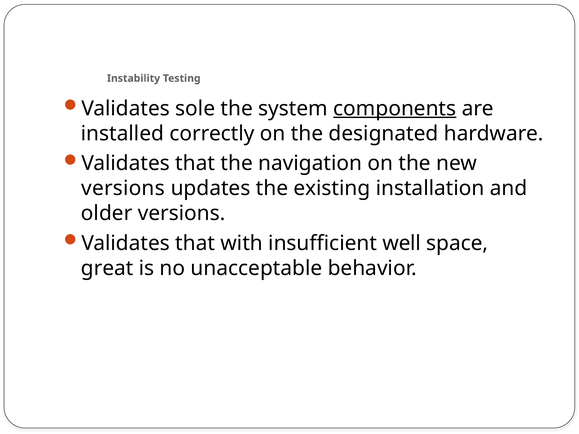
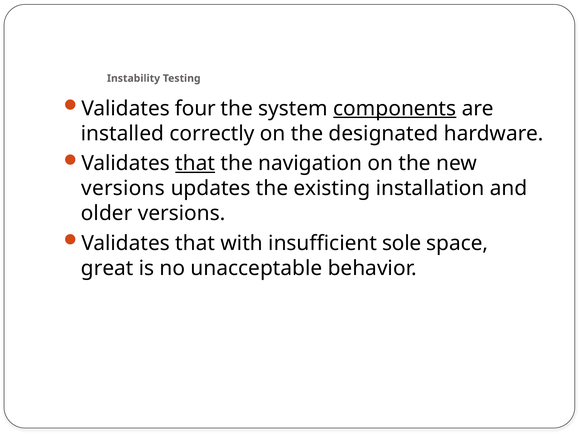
sole: sole -> four (195, 109)
that underline: none -> present (195, 163)
well: well -> sole (402, 243)
